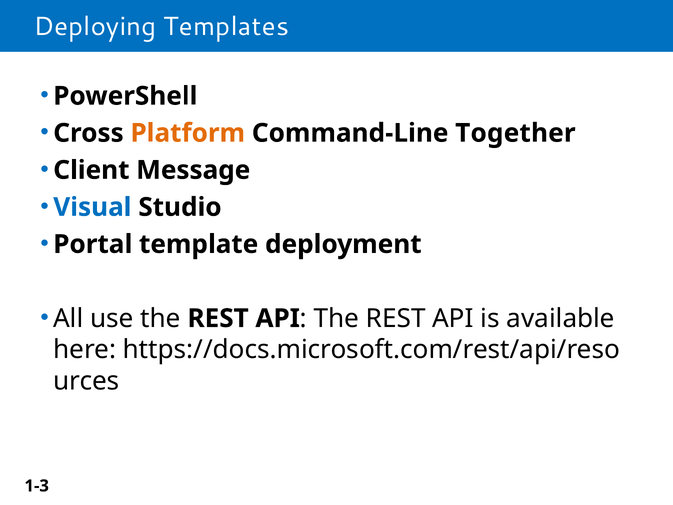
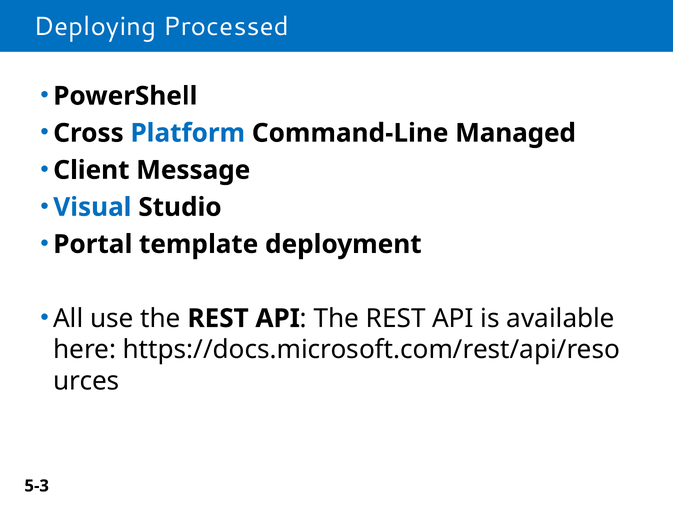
Templates: Templates -> Processed (226, 27)
Platform colour: orange -> blue (188, 133)
Together: Together -> Managed (516, 133)
1-3: 1-3 -> 5-3 (37, 486)
